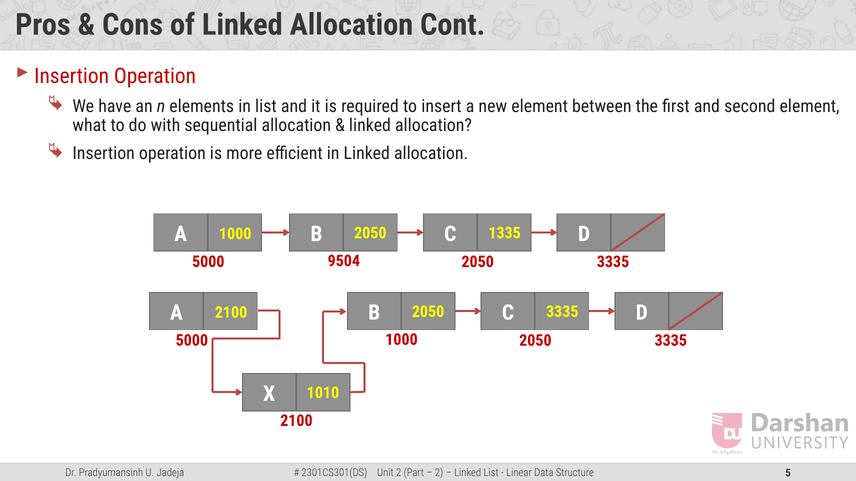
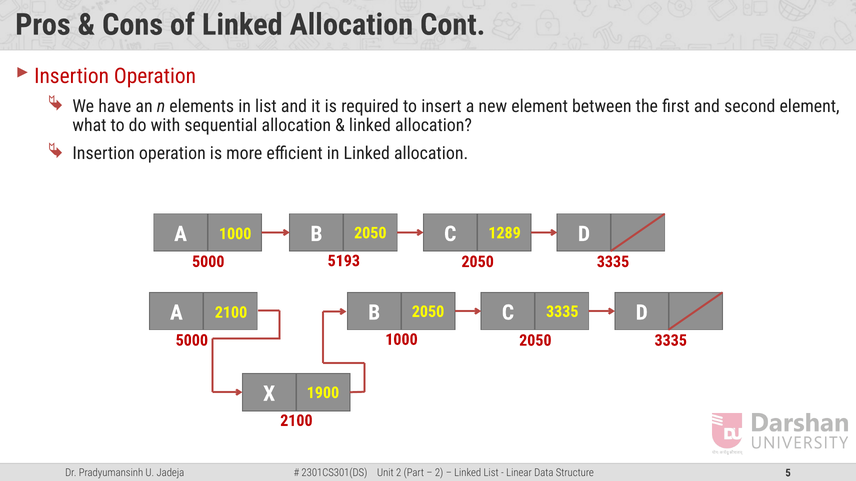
1335: 1335 -> 1289 (505, 233)
9504: 9504 -> 5193 (344, 261)
1010: 1010 -> 1900 (323, 393)
